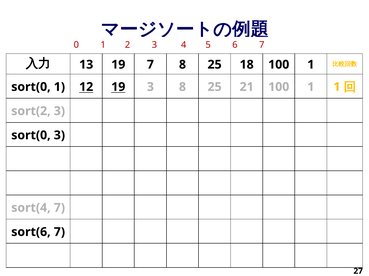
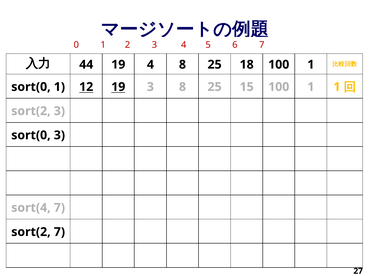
13: 13 -> 44 (86, 65)
19 7: 7 -> 4 (150, 65)
21: 21 -> 15 (247, 87)
sort(6: sort(6 -> sort(2 (31, 233)
